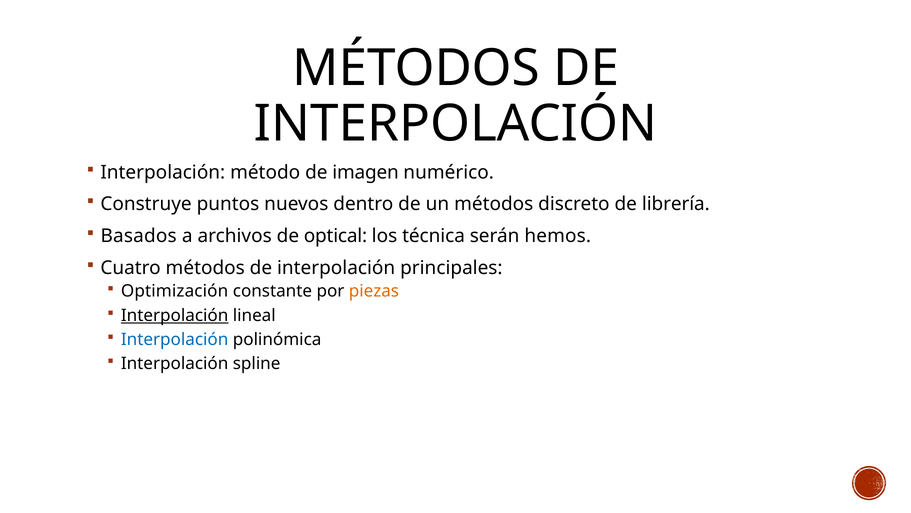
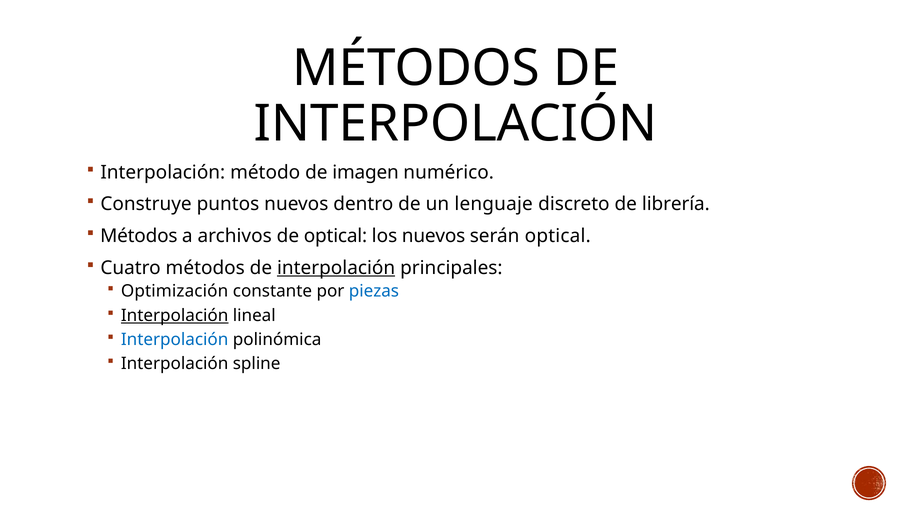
un métodos: métodos -> lenguaje (494, 204)
Basados: Basados -> Métodos (139, 236)
los técnica: técnica -> nuevos (434, 236)
serán hemos: hemos -> optical (558, 236)
interpolación underline: none -> present (336, 268)
piezas colour: orange -> blue (374, 291)
